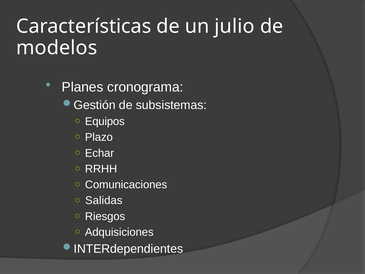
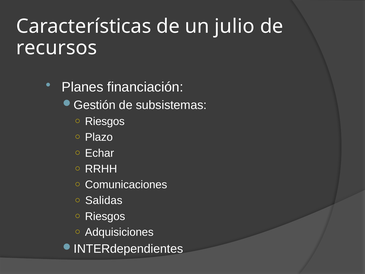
modelos: modelos -> recursos (57, 48)
cronograma: cronograma -> financiación (145, 87)
Equipos: Equipos -> Riesgos (105, 121)
